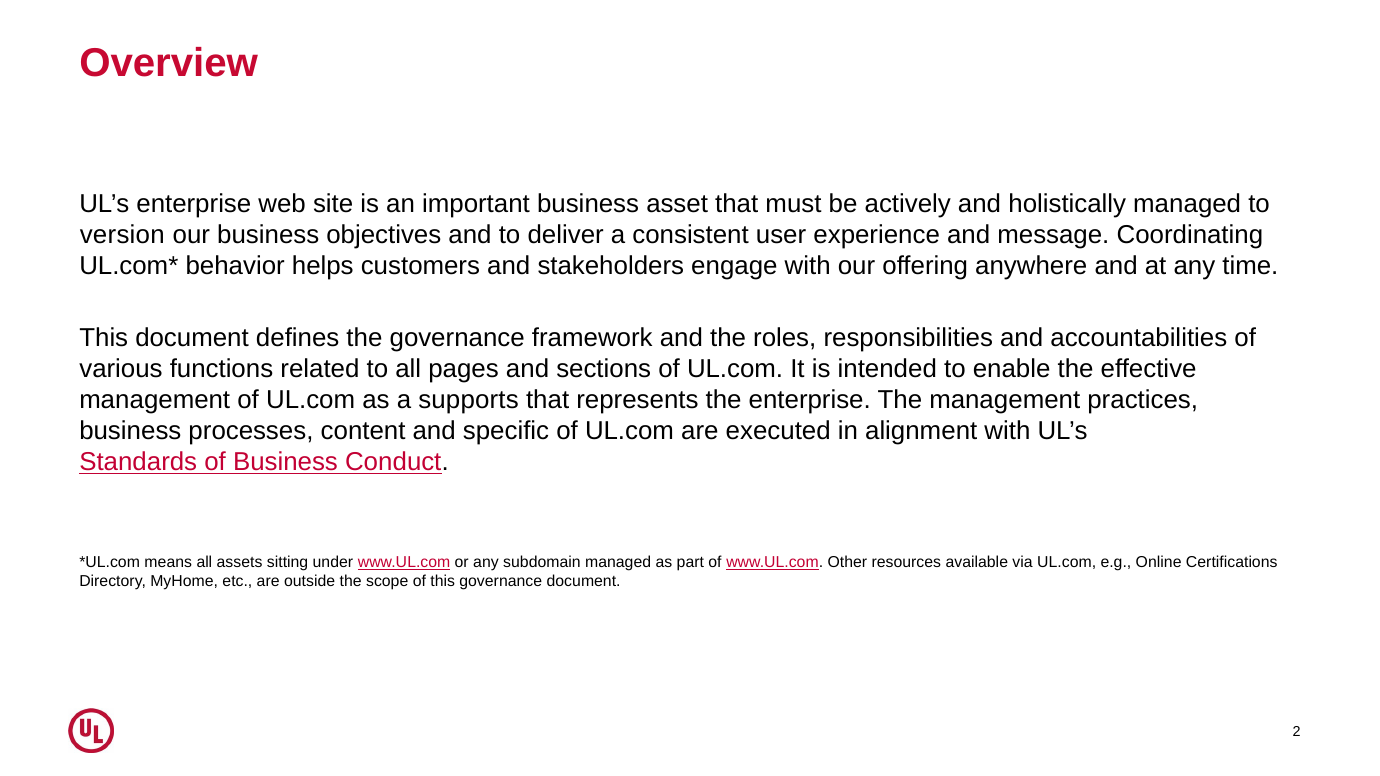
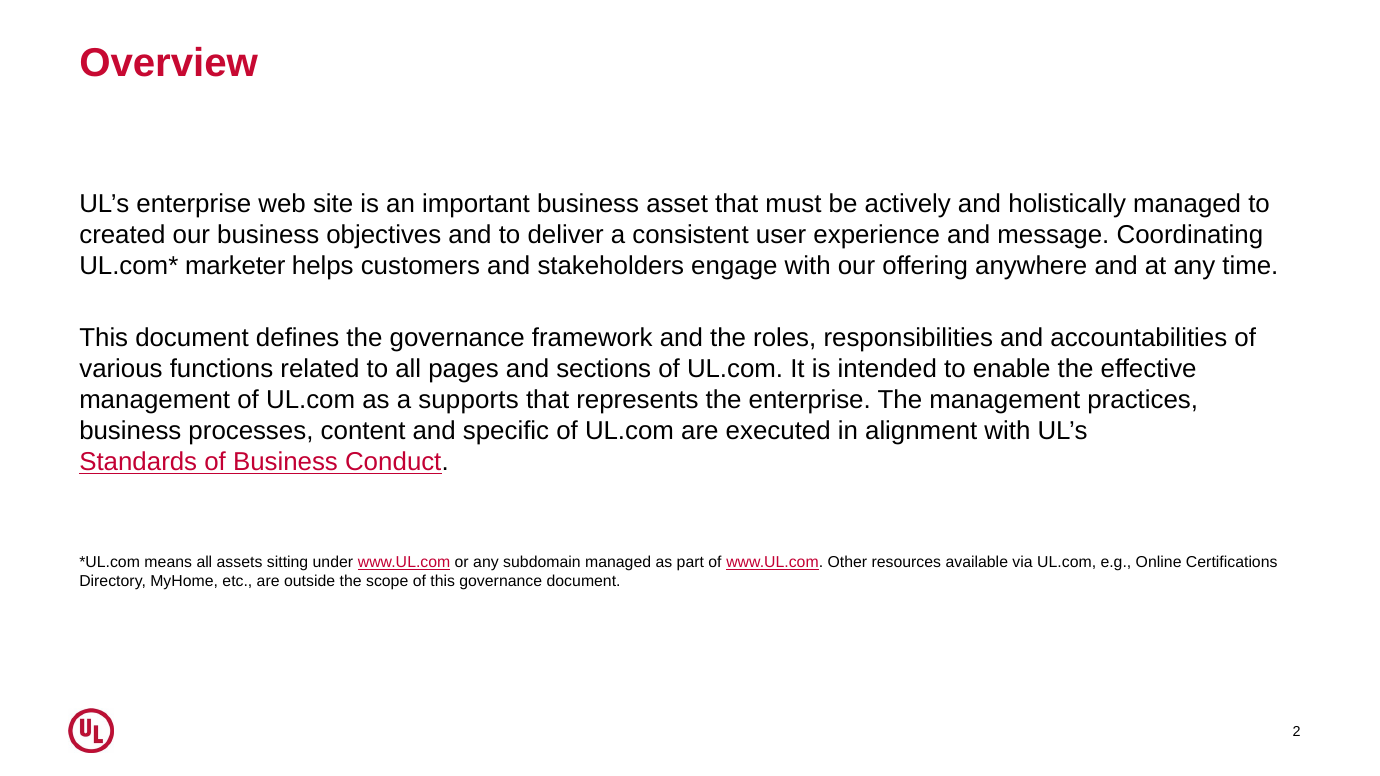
version: version -> created (122, 235)
behavior: behavior -> marketer (235, 266)
